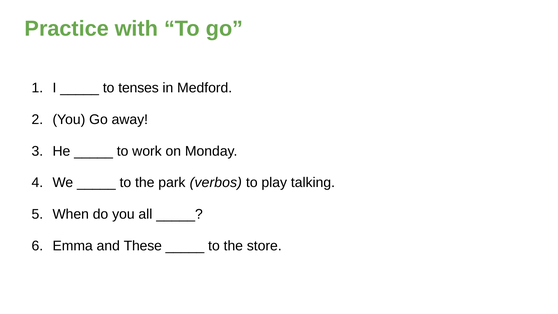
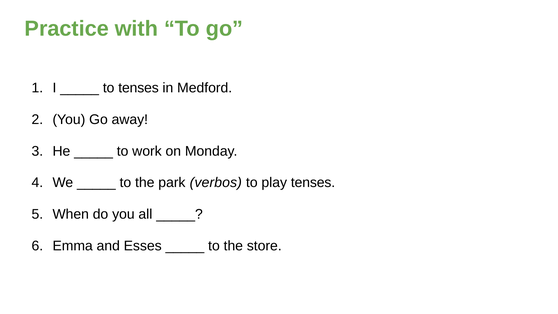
play talking: talking -> tenses (313, 183)
These: These -> Esses (143, 246)
